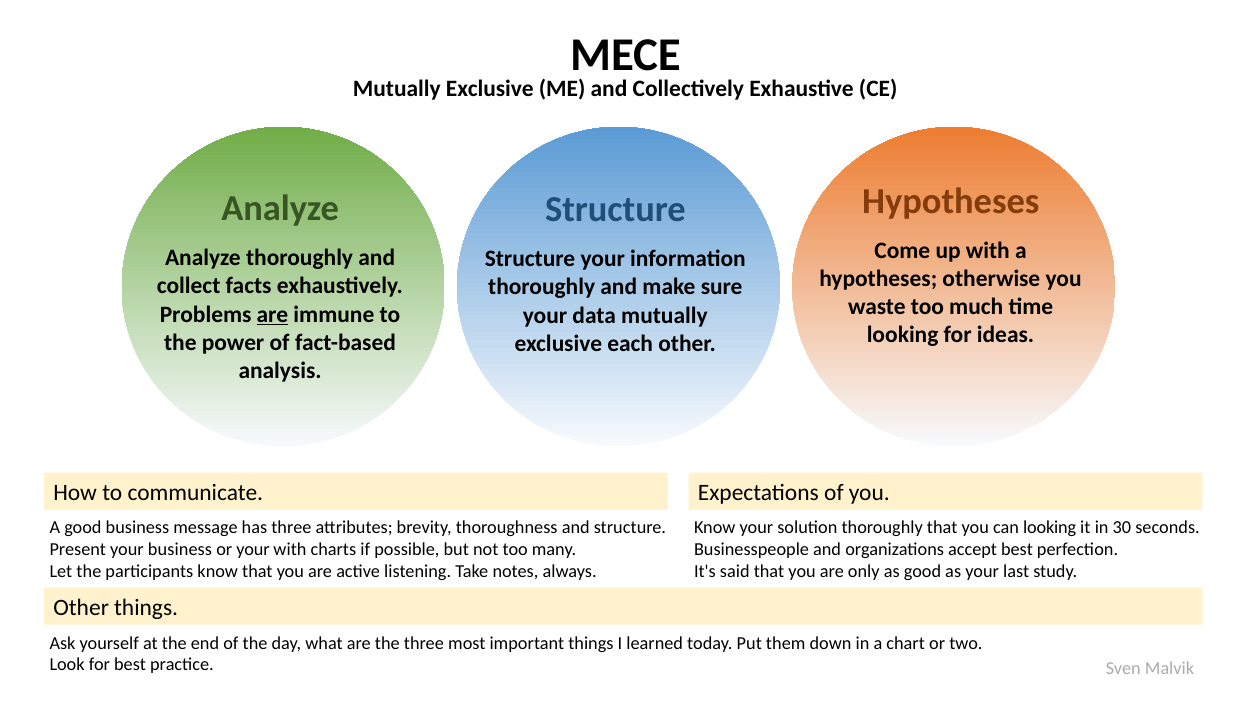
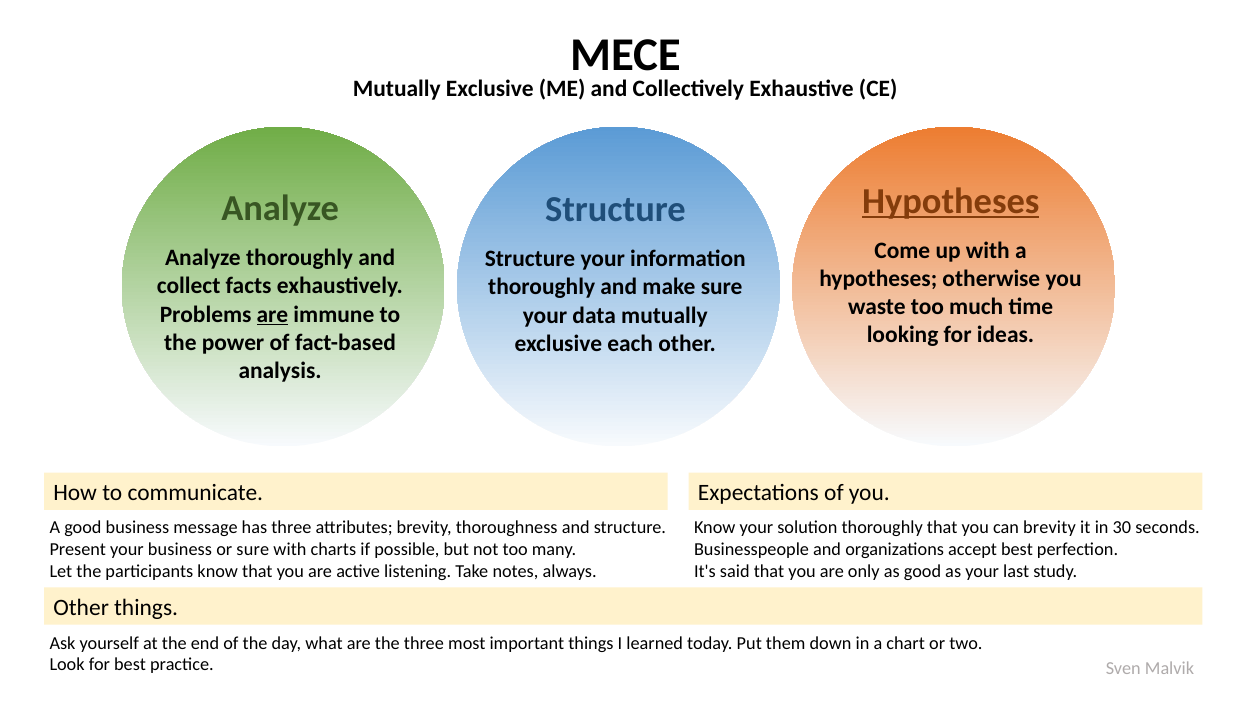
Hypotheses underline: none -> present (951, 201)
can looking: looking -> brevity (1049, 528)
or your: your -> sure (253, 549)
